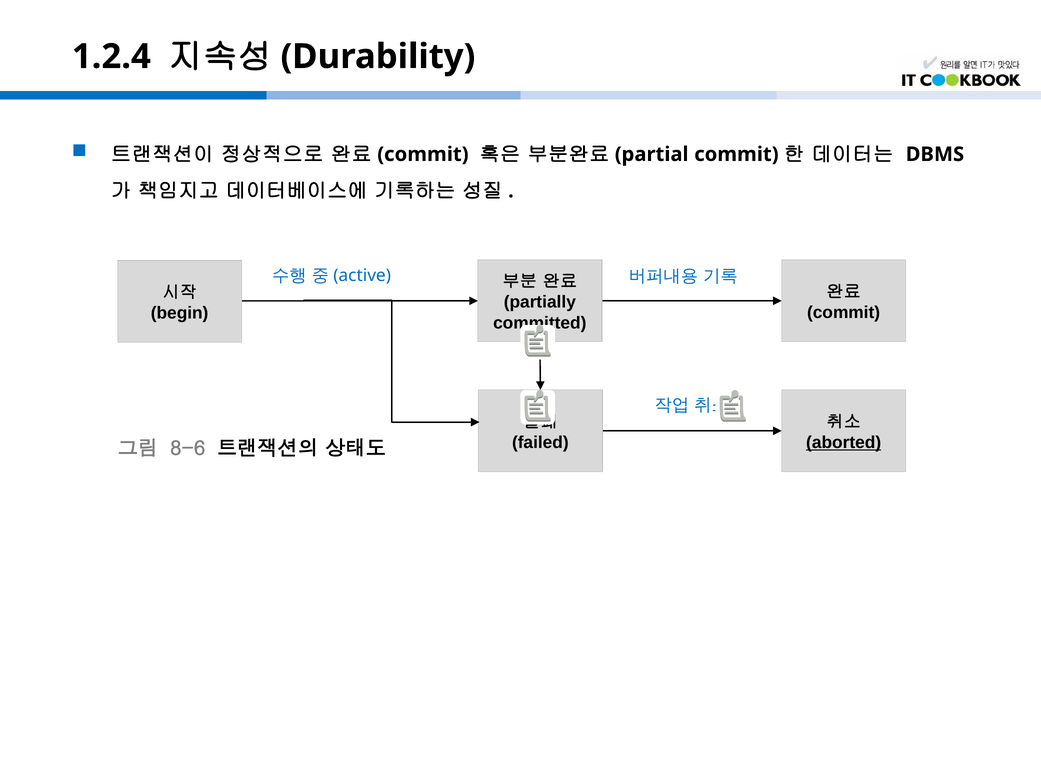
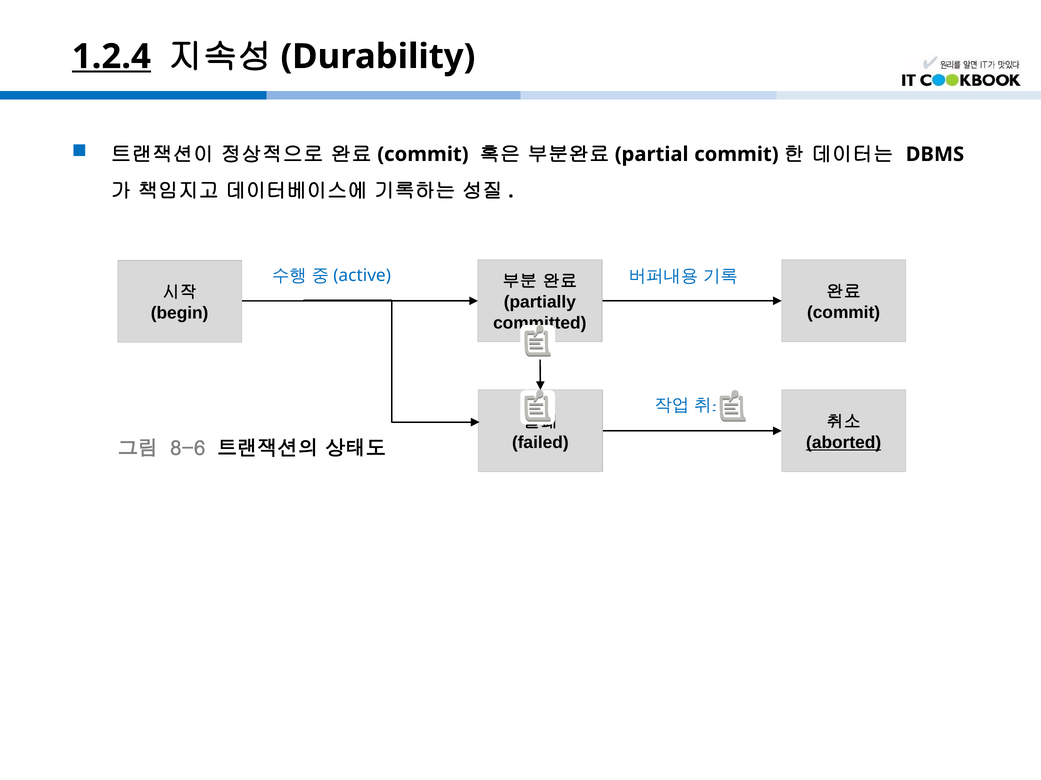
1.2.4 underline: none -> present (111, 57)
